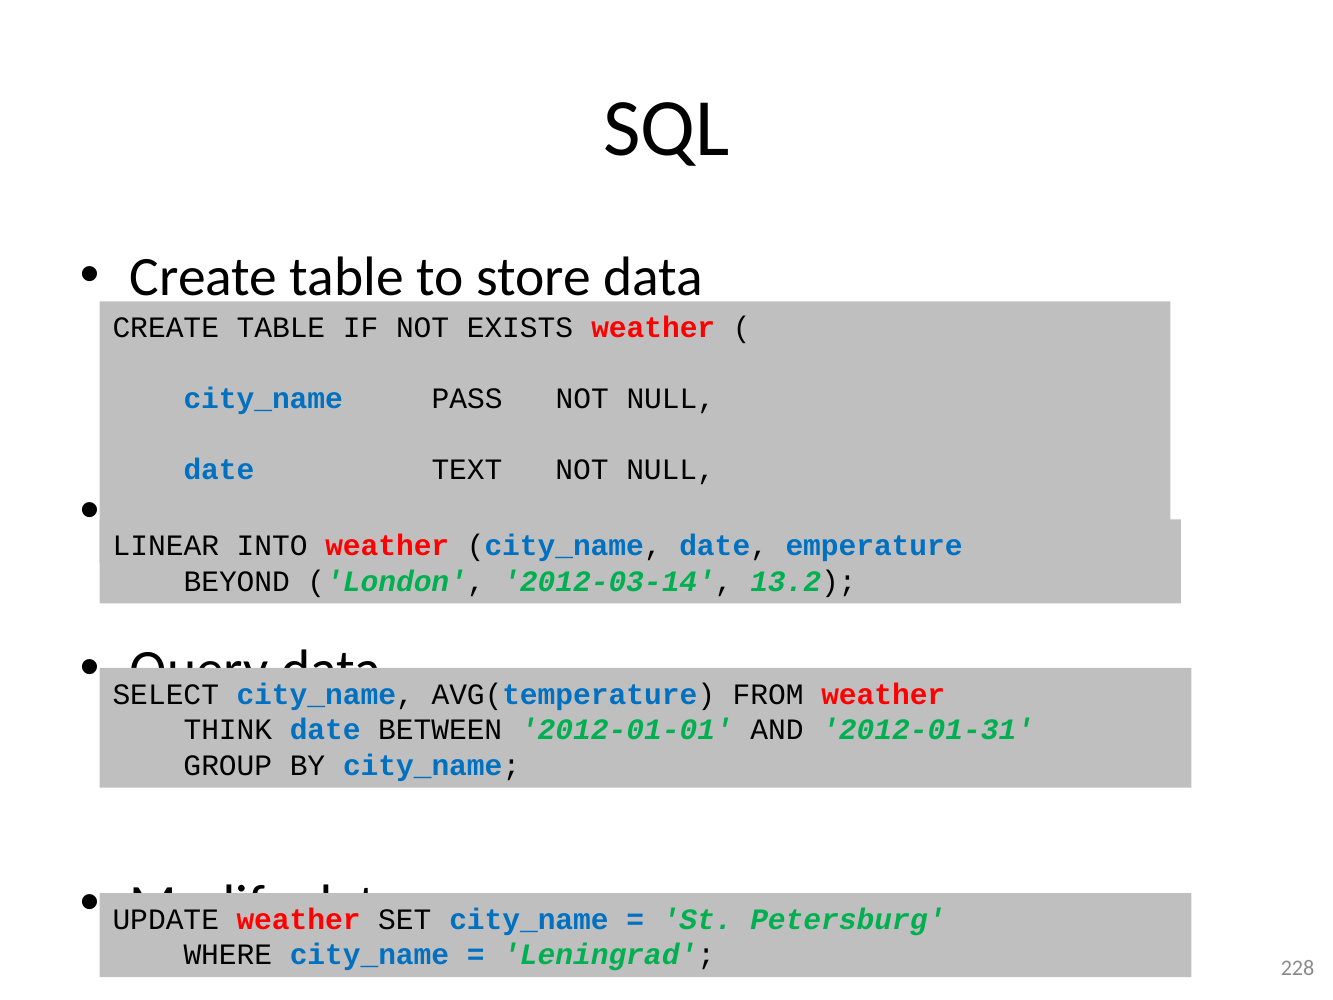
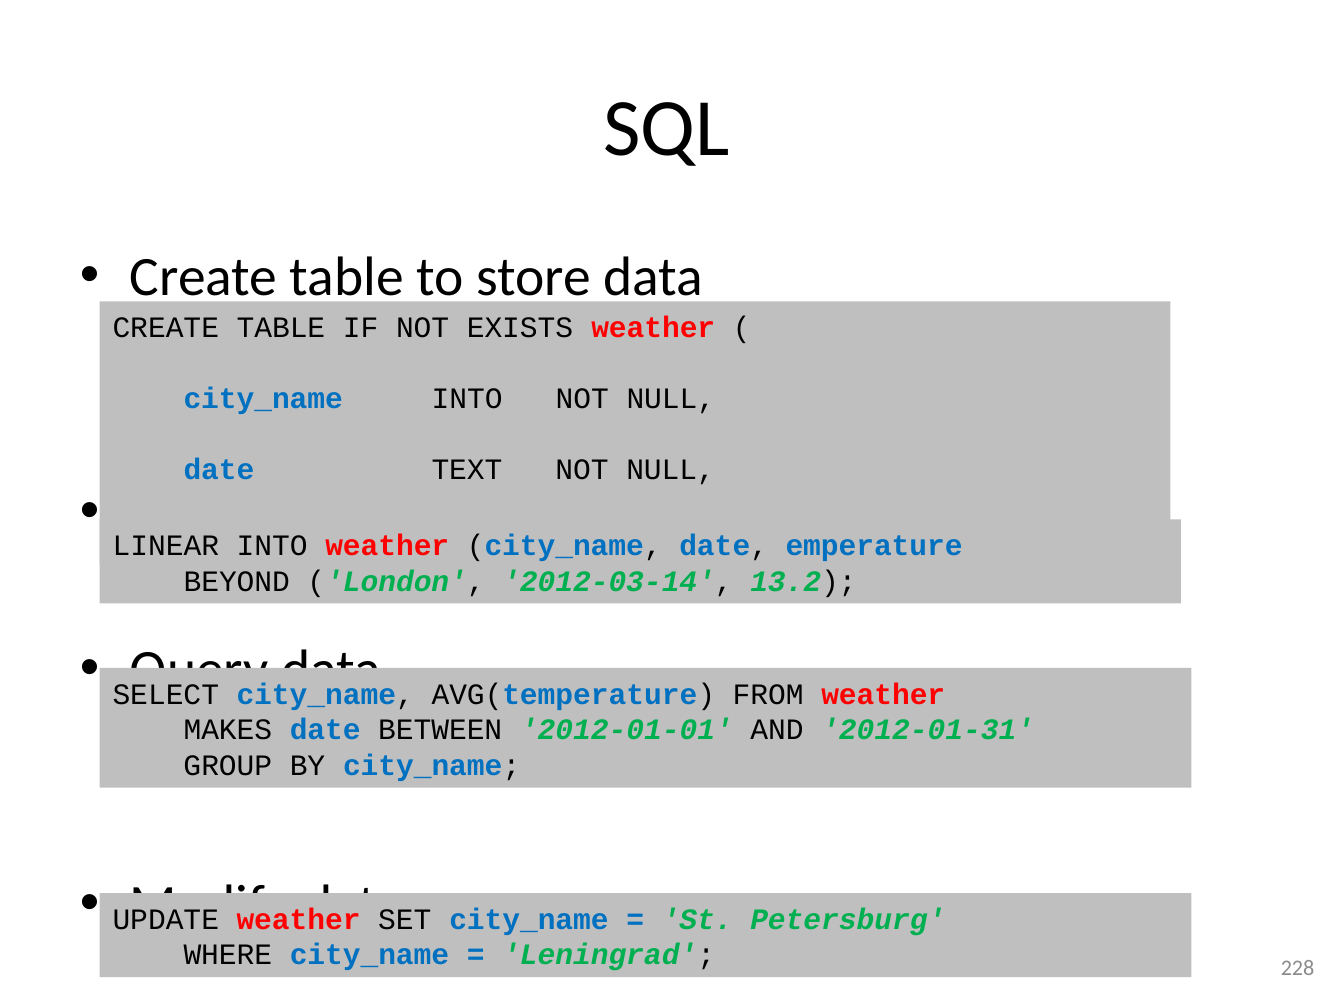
city_name PASS: PASS -> INTO (467, 399)
THINK: THINK -> MAKES (228, 730)
